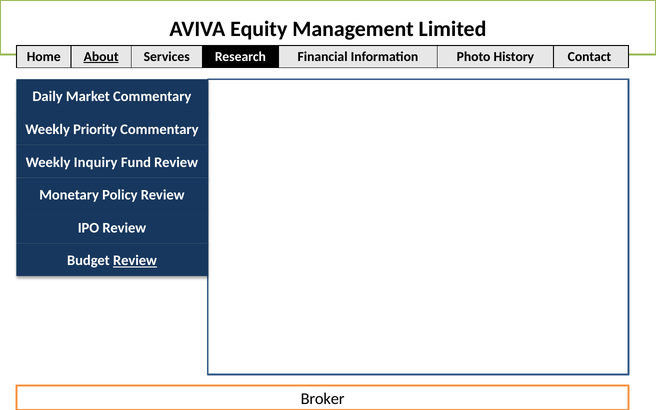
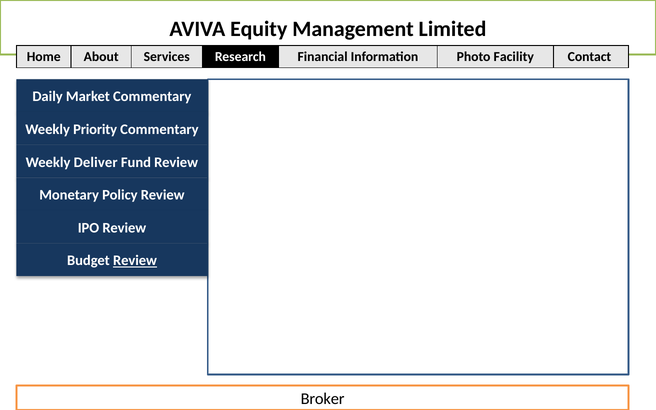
About underline: present -> none (101, 57)
History: History -> Facility (514, 57)
Inquiry: Inquiry -> Deliver (96, 162)
